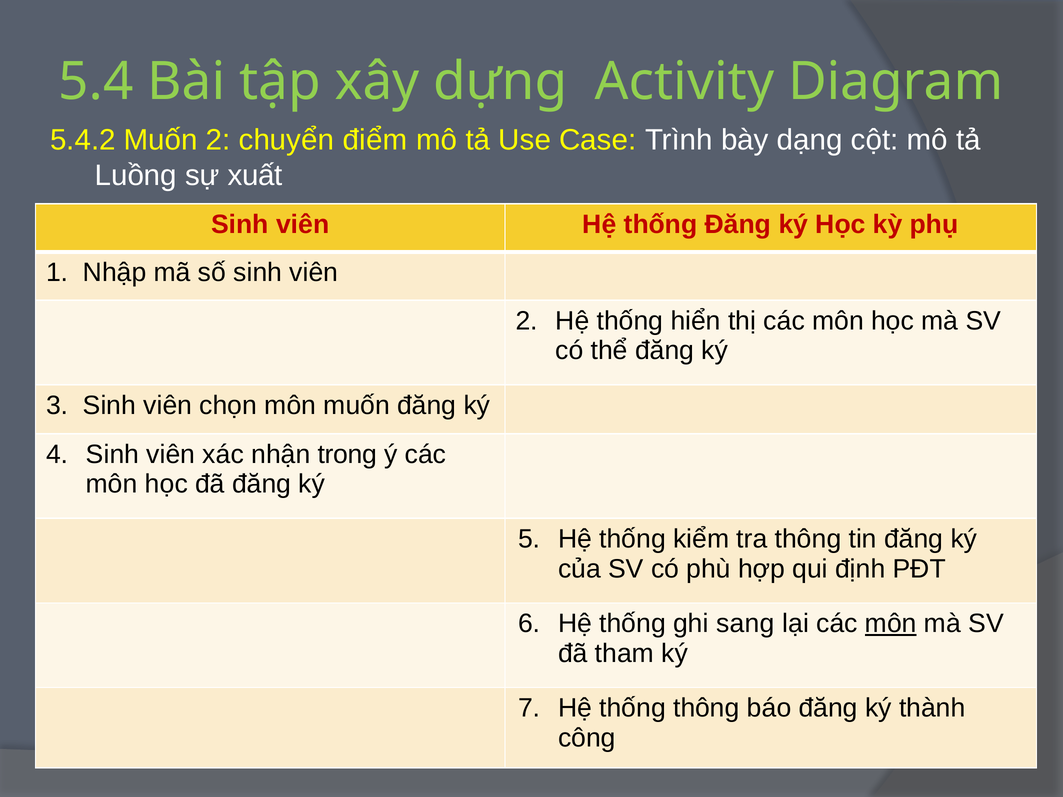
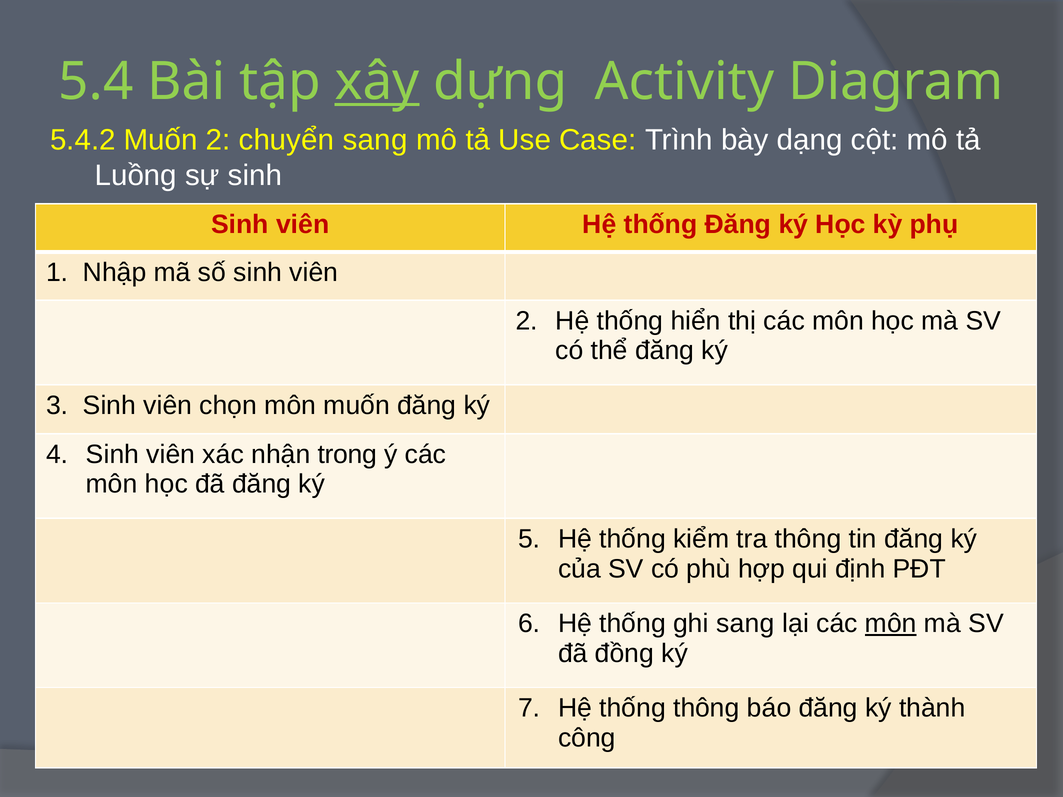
xây underline: none -> present (377, 82)
chuyển điểm: điểm -> sang (375, 140)
sự xuất: xuất -> sinh (255, 176)
tham: tham -> đồng (624, 654)
